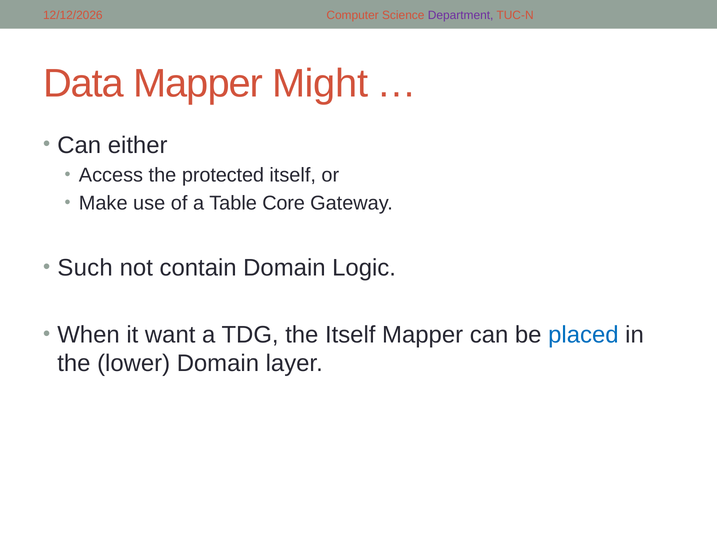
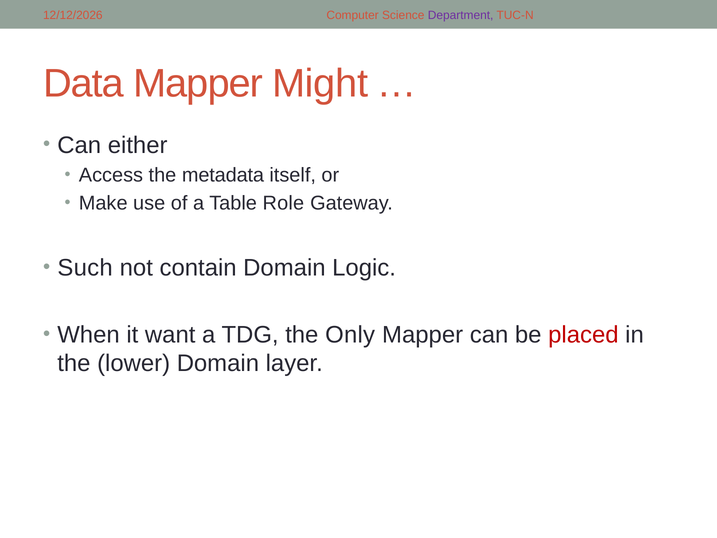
protected: protected -> metadata (223, 175)
Core: Core -> Role (283, 203)
the Itself: Itself -> Only (350, 335)
placed colour: blue -> red (583, 335)
